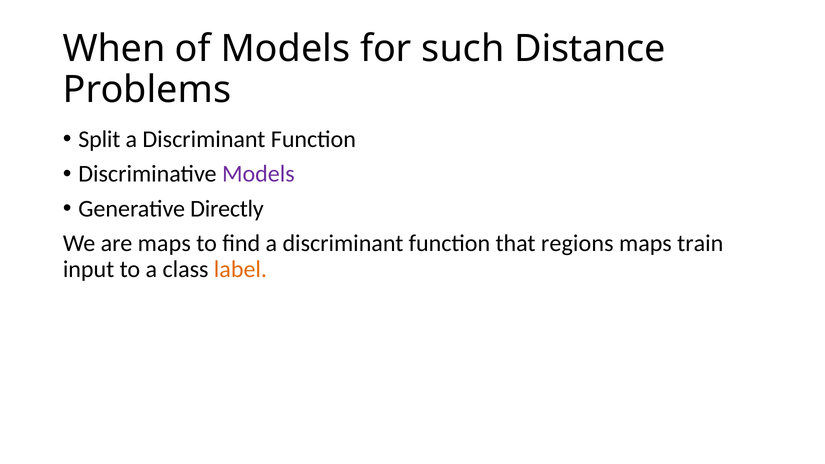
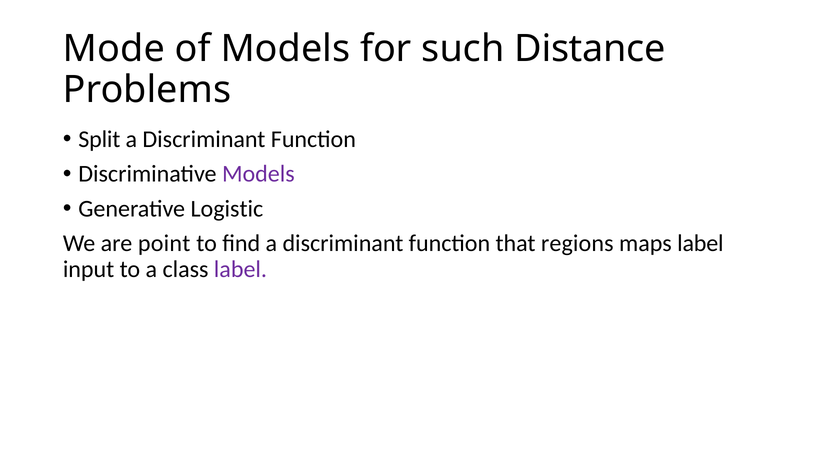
When: When -> Mode (114, 49)
Directly: Directly -> Logistic (227, 209)
are maps: maps -> point (164, 243)
maps train: train -> label (700, 243)
label colour: orange -> purple (240, 269)
